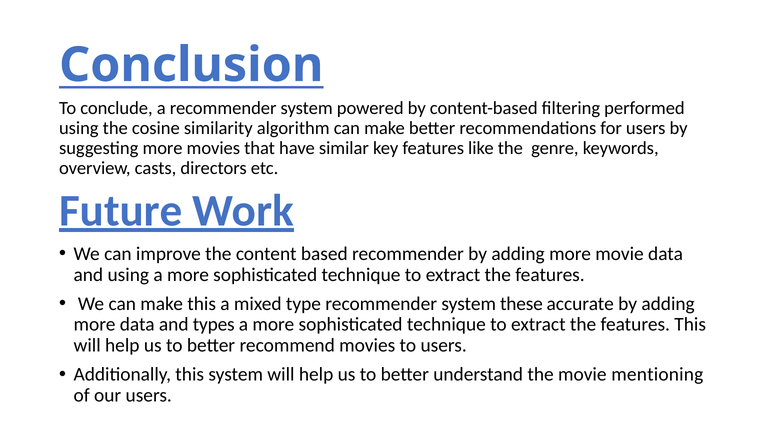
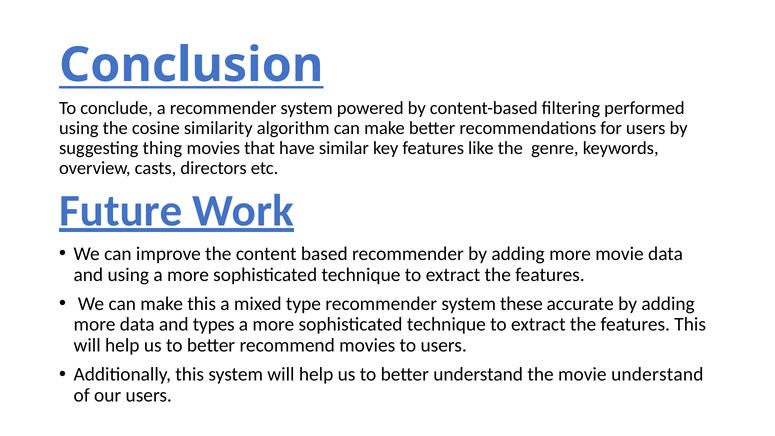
suggesting more: more -> thing (162, 148)
movie mentioning: mentioning -> understand (657, 374)
